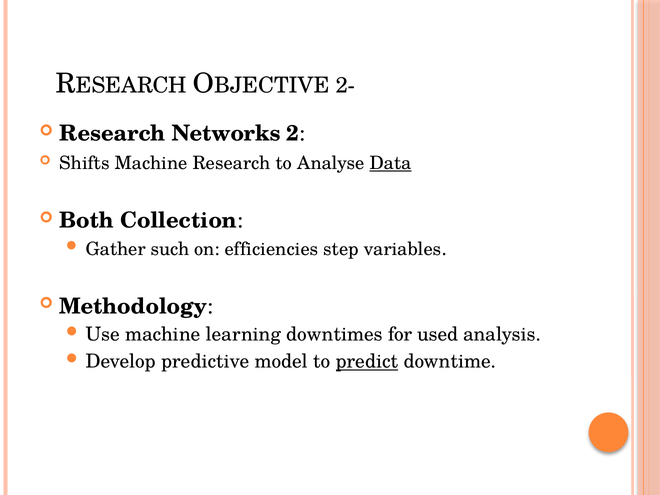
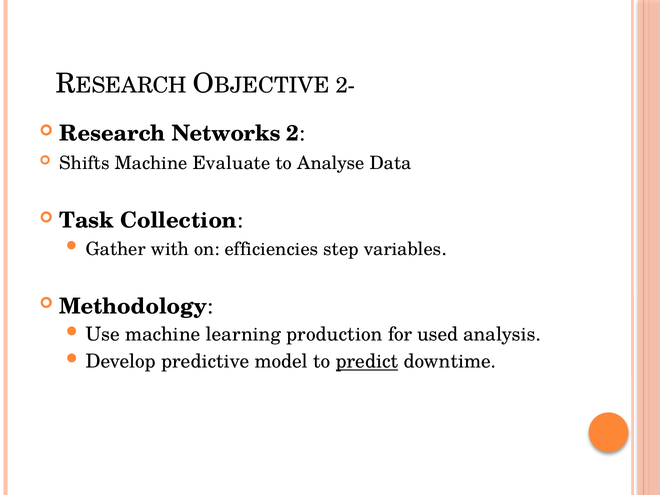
Machine Research: Research -> Evaluate (232, 163)
Data underline: present -> none (391, 163)
Both: Both -> Task (87, 220)
such: such -> with (170, 249)
downtimes: downtimes -> production (334, 335)
